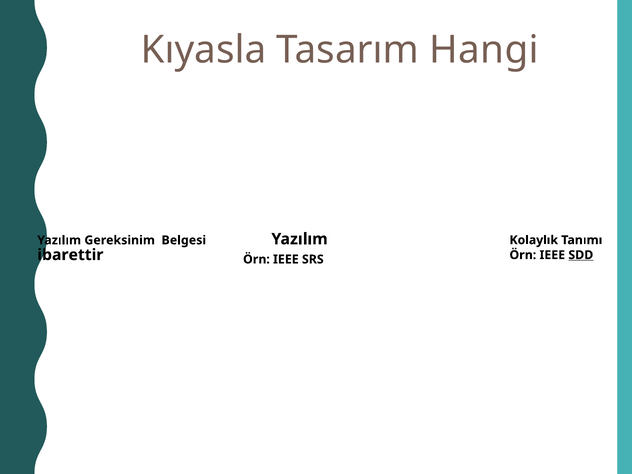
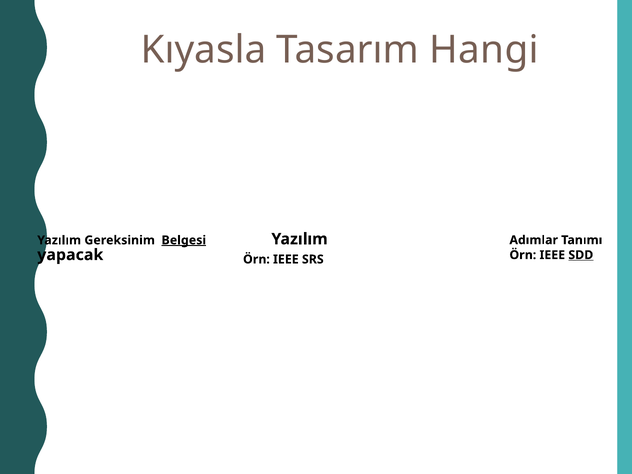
Kolaylık: Kolaylık -> Adımlar (534, 240)
Belgesi underline: none -> present (184, 240)
ibarettir: ibarettir -> yapacak (70, 255)
